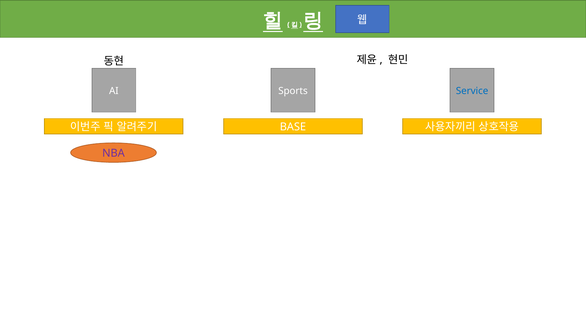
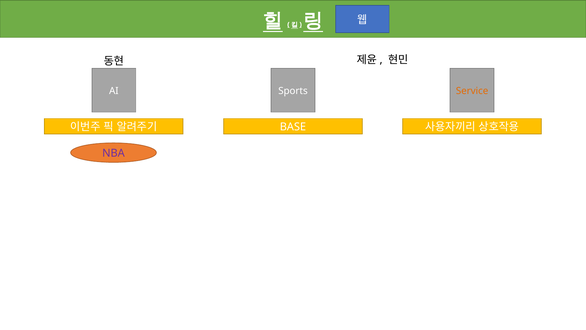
Service colour: blue -> orange (472, 91)
